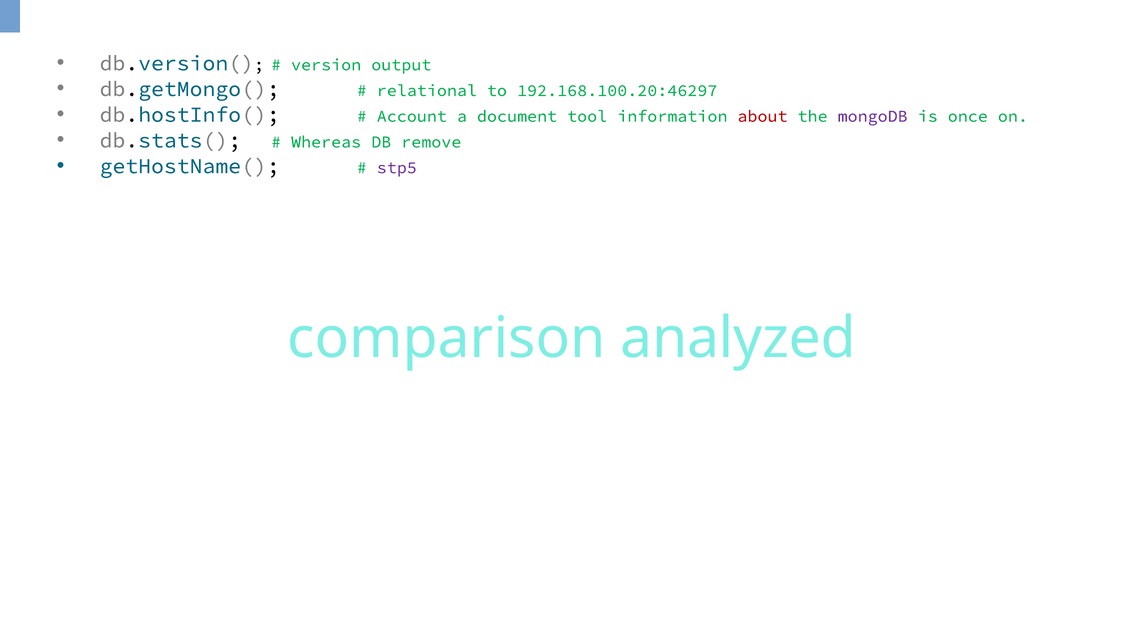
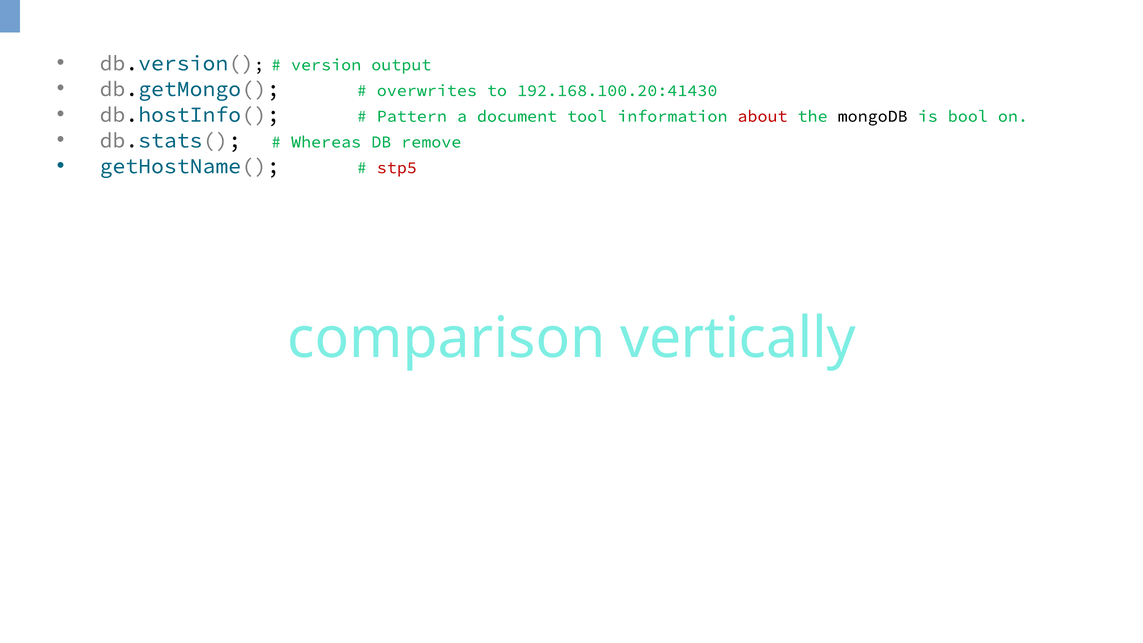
relational: relational -> overwrites (427, 91)
192.168.100.20:46297: 192.168.100.20:46297 -> 192.168.100.20:41430 (617, 91)
Account: Account -> Pattern (412, 116)
mongoDB colour: purple -> black (873, 116)
once: once -> bool (968, 116)
stp5 colour: purple -> red (397, 168)
analyzed: analyzed -> vertically (738, 338)
